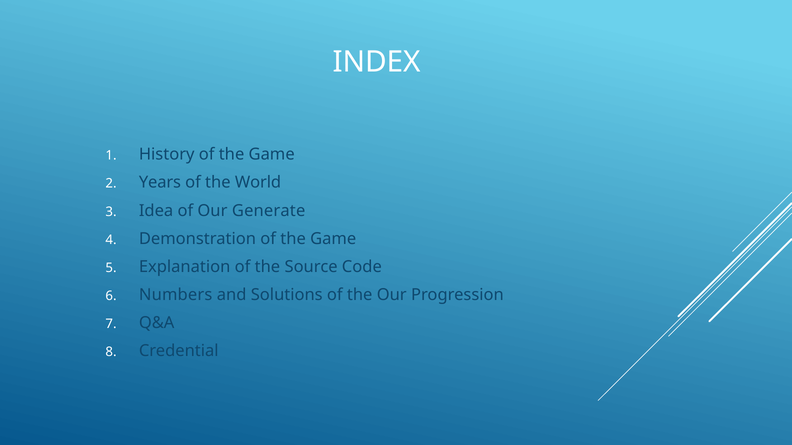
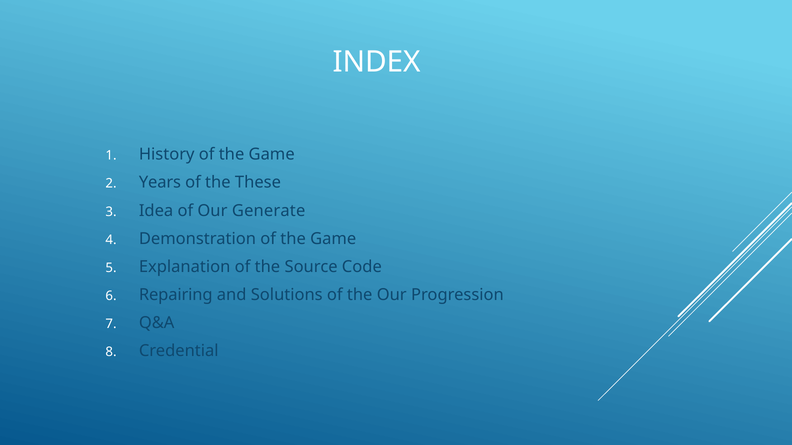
World: World -> These (258, 183)
Numbers: Numbers -> Repairing (176, 295)
